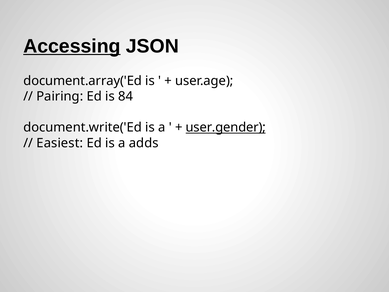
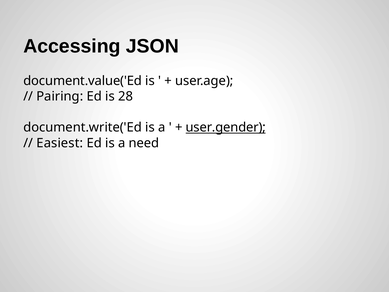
Accessing underline: present -> none (72, 46)
document.array('Ed: document.array('Ed -> document.value('Ed (83, 81)
84: 84 -> 28 (126, 96)
adds: adds -> need (144, 143)
